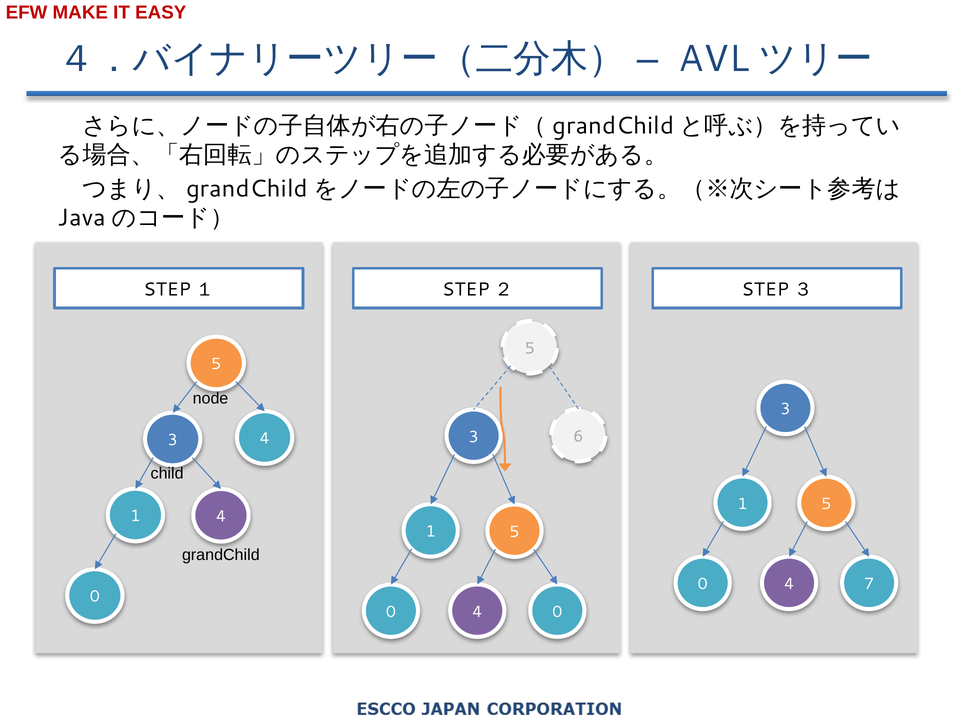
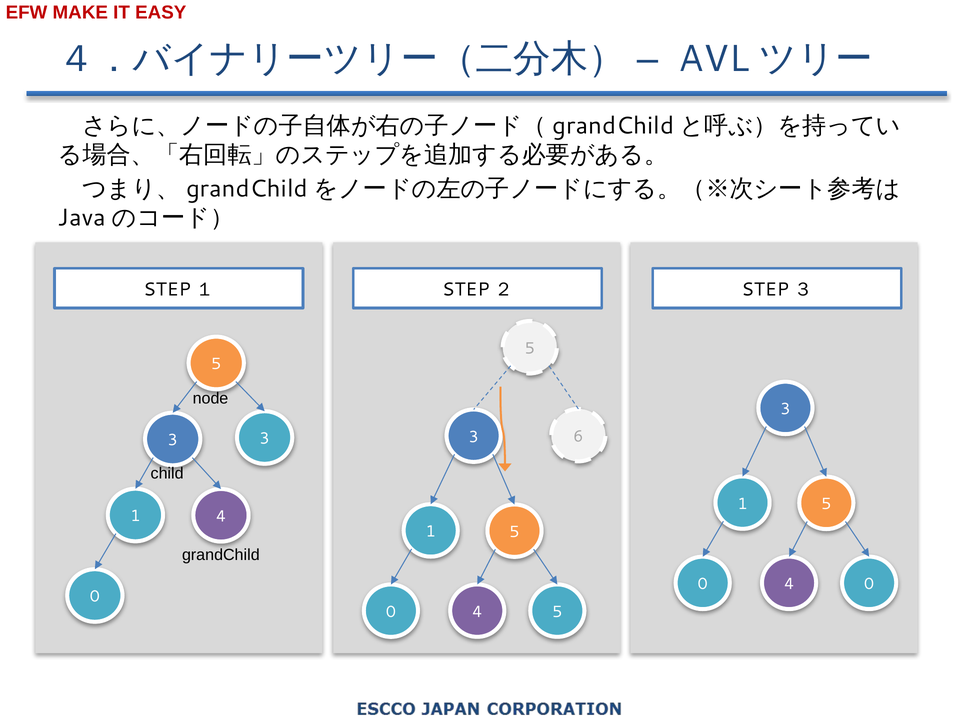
3 4: 4 -> 3 (265, 438)
4 7: 7 -> 0 (869, 584)
4 0: 0 -> 5 (557, 611)
